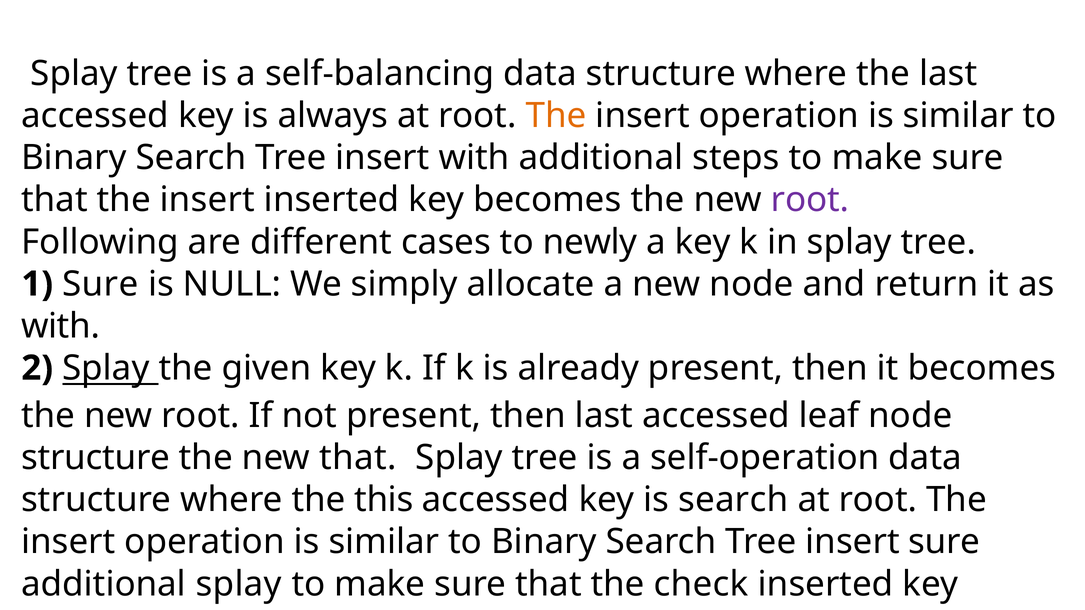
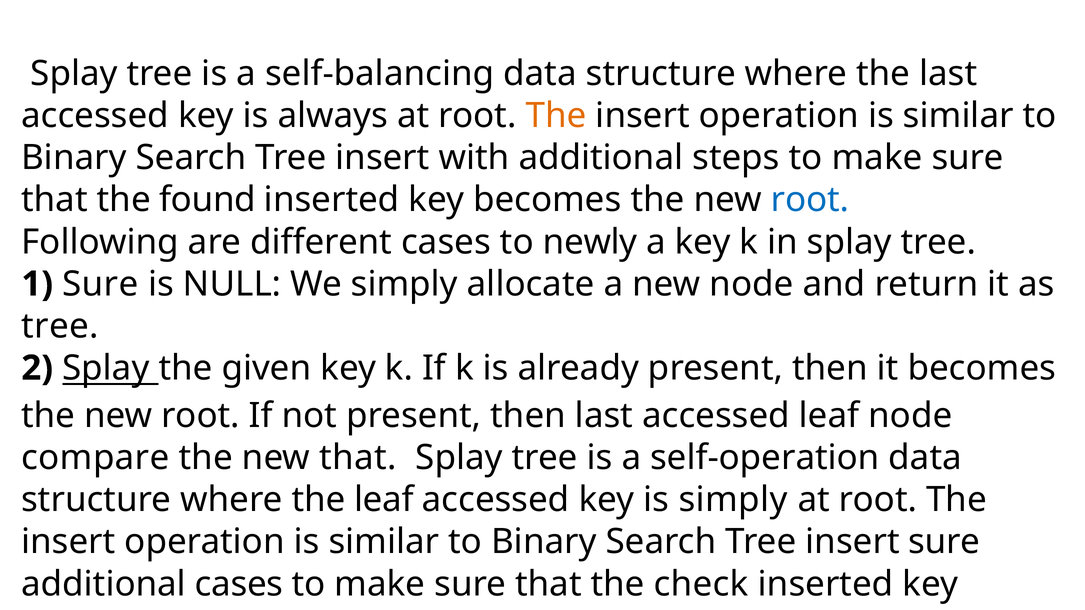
that the insert: insert -> found (208, 200)
root colour: purple -> blue (810, 200)
with: with -> tree (60, 326)
structure: structure -> compare (95, 458)
the this: this -> leaf (384, 500)
is search: search -> simply (733, 500)
additional splay: splay -> cases (239, 584)
